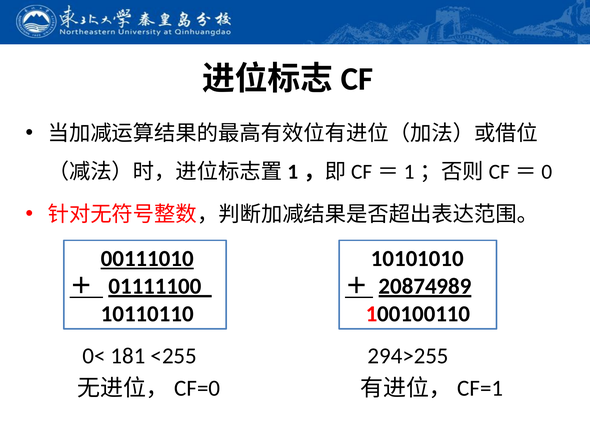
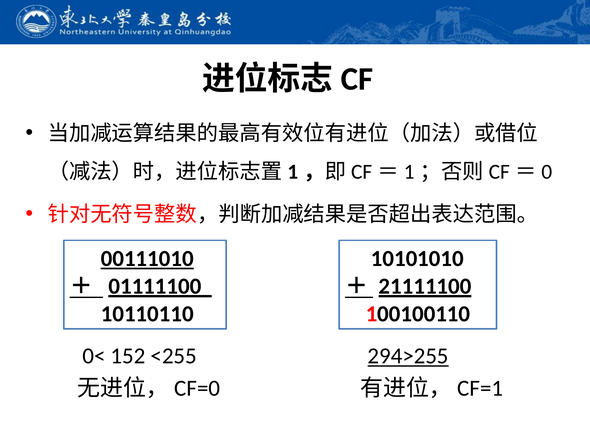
20874989: 20874989 -> 21111100 (425, 286)
181: 181 -> 152 (128, 356)
294>255 underline: none -> present (408, 356)
